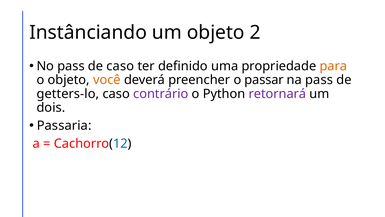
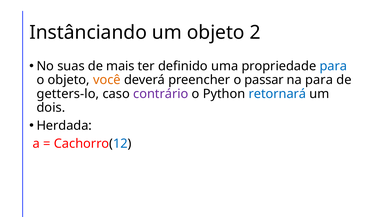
No pass: pass -> suas (71, 66)
de caso: caso -> mais (120, 66)
para colour: orange -> blue (333, 66)
na pass: pass -> para (319, 80)
retornará colour: purple -> blue (277, 94)
Passaria: Passaria -> Herdada (64, 125)
